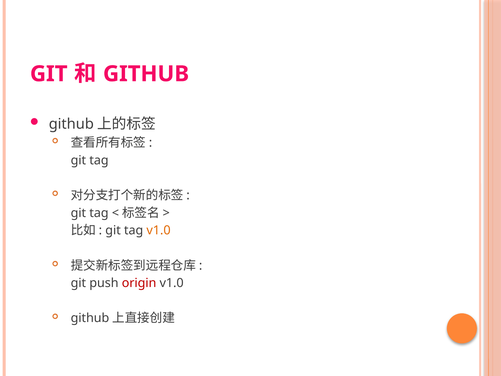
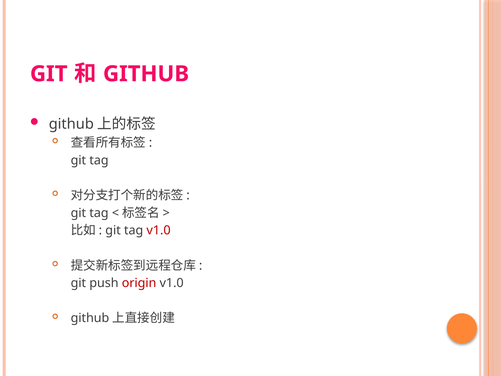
v1.0 colour: orange -> red (159, 230)
